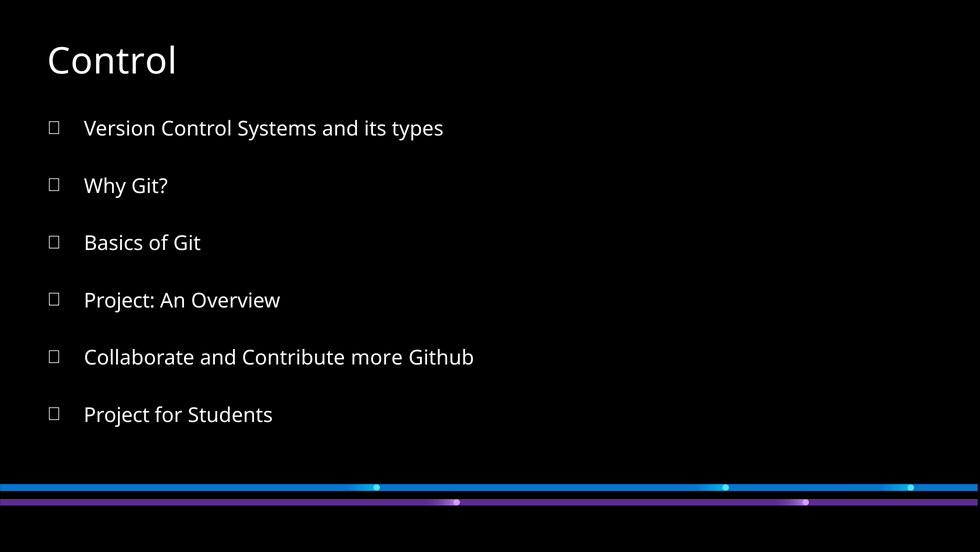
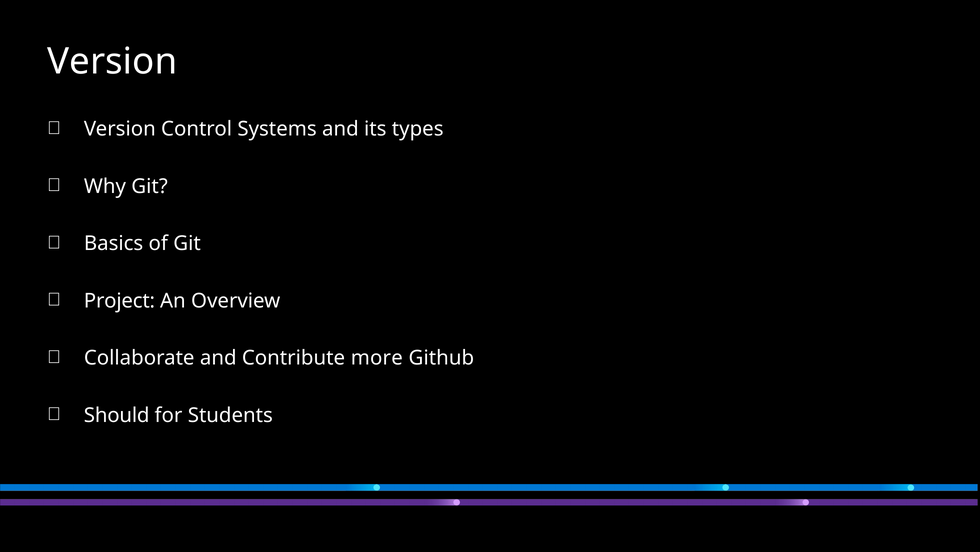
Control: Control -> Version (112, 61)
Project: Project -> Should (117, 415)
